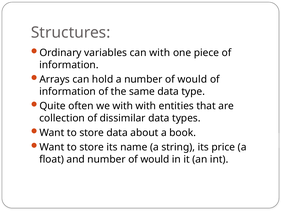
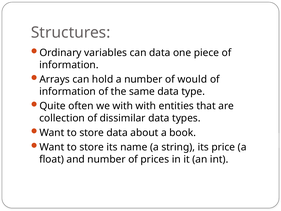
can with: with -> data (160, 53)
and number of would: would -> prices (155, 159)
